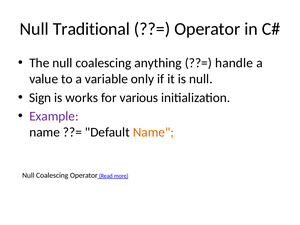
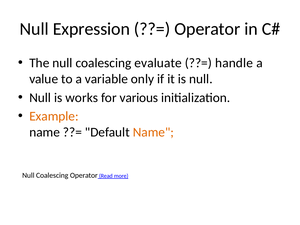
Traditional: Traditional -> Expression (91, 29)
anything: anything -> evaluate (158, 63)
Sign: Sign -> Null (40, 98)
Example colour: purple -> orange (54, 116)
